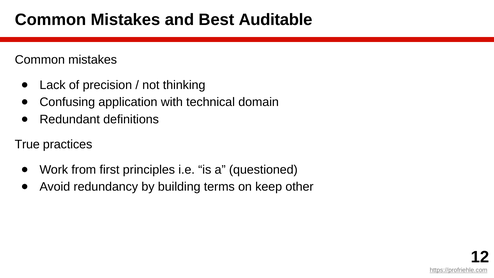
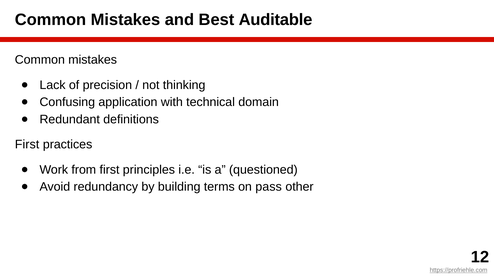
True: True -> First (27, 144)
keep: keep -> pass (269, 187)
